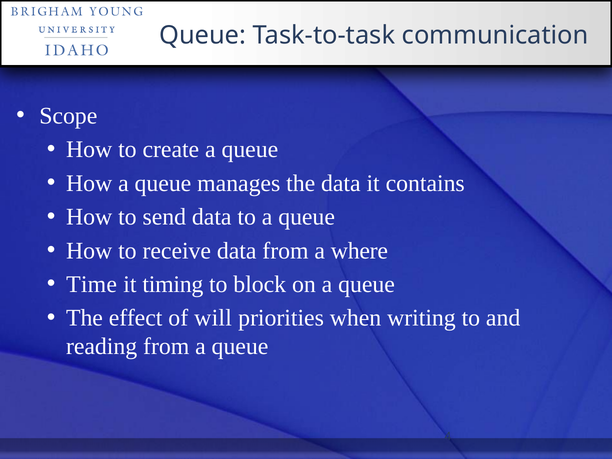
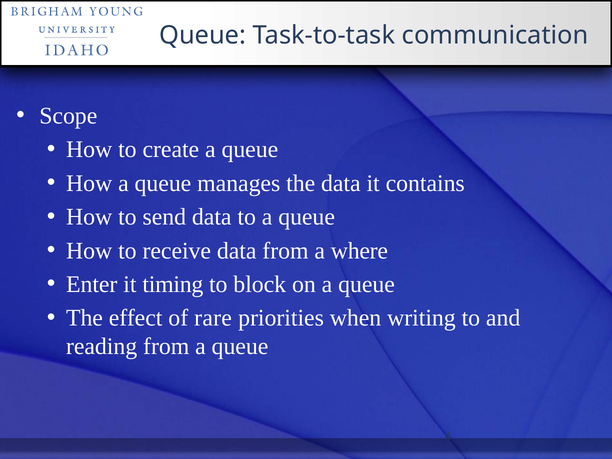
Time: Time -> Enter (92, 284)
will: will -> rare (213, 318)
